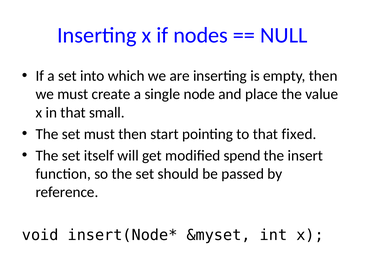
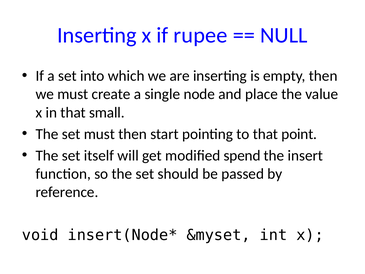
nodes: nodes -> rupee (200, 35)
fixed: fixed -> point (299, 134)
